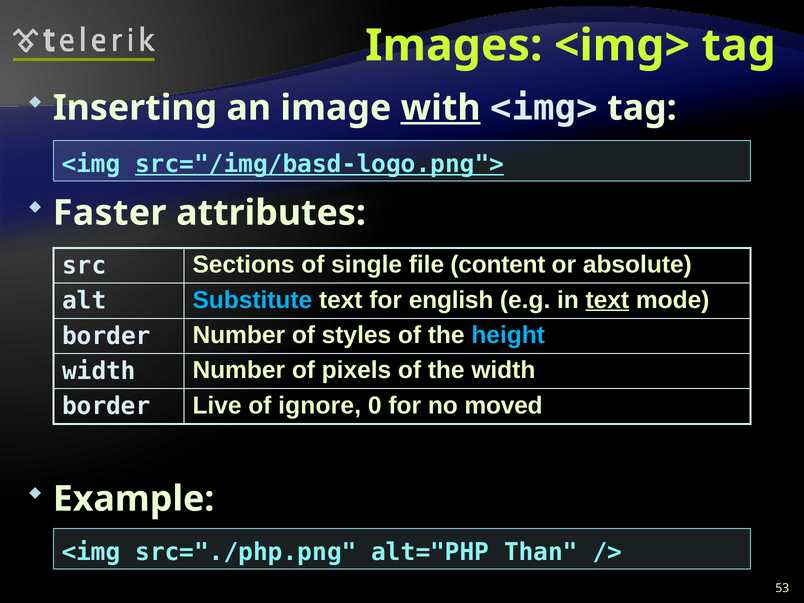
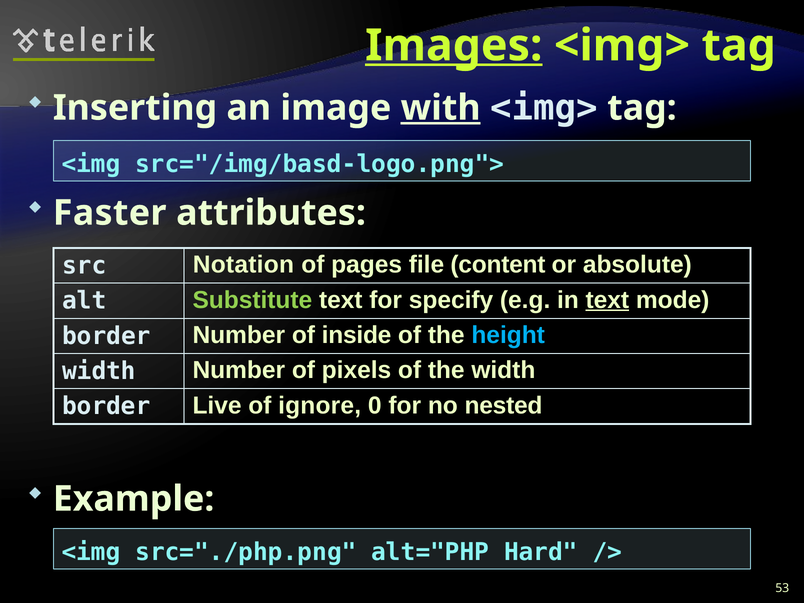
Images underline: none -> present (454, 46)
src="/img/basd-logo.png"> underline: present -> none (320, 164)
Sections: Sections -> Notation (243, 265)
single: single -> pages (367, 265)
Substitute colour: light blue -> light green (252, 300)
english: english -> specify (451, 300)
styles: styles -> inside (357, 335)
moved: moved -> nested (504, 406)
Than: Than -> Hard (541, 552)
